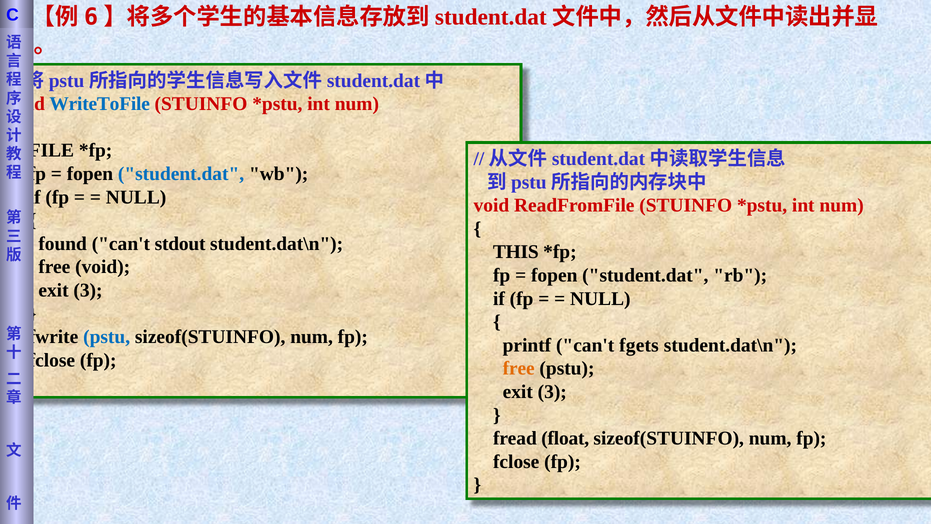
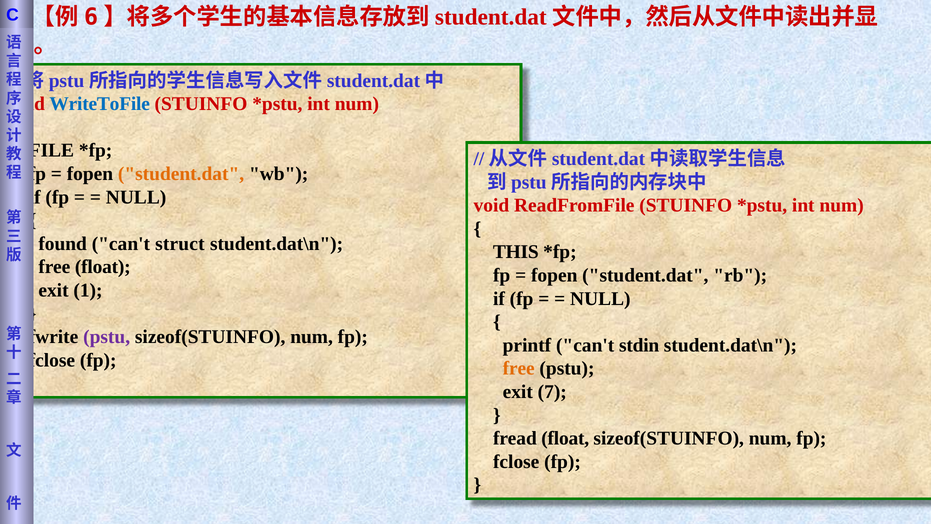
student.dat colour: blue -> orange (181, 174)
stdout: stdout -> struct (180, 244)
free void: void -> float (103, 267)
3: 3 -> 1 (88, 290)
pstu colour: blue -> purple (107, 337)
fgets: fgets -> stdin (639, 345)
3: 3 -> 7 (552, 392)
